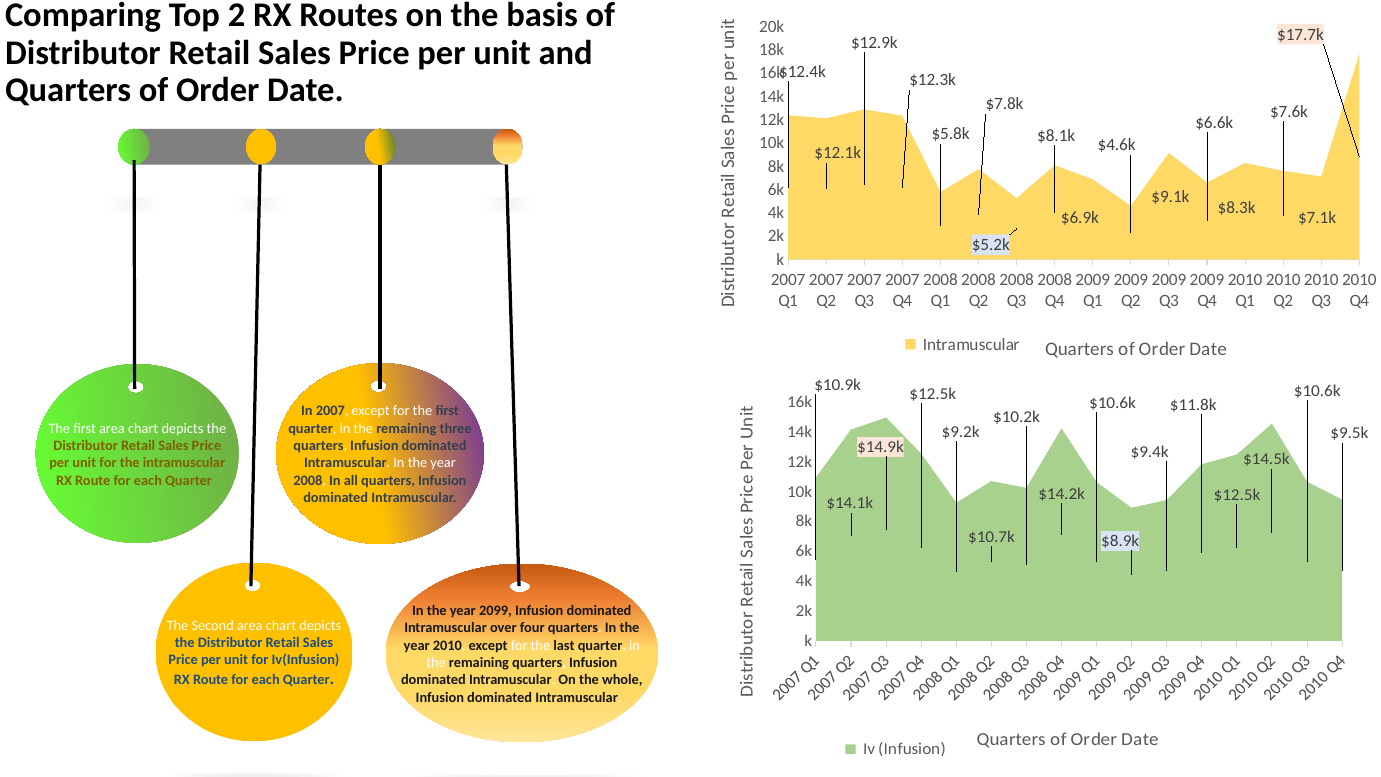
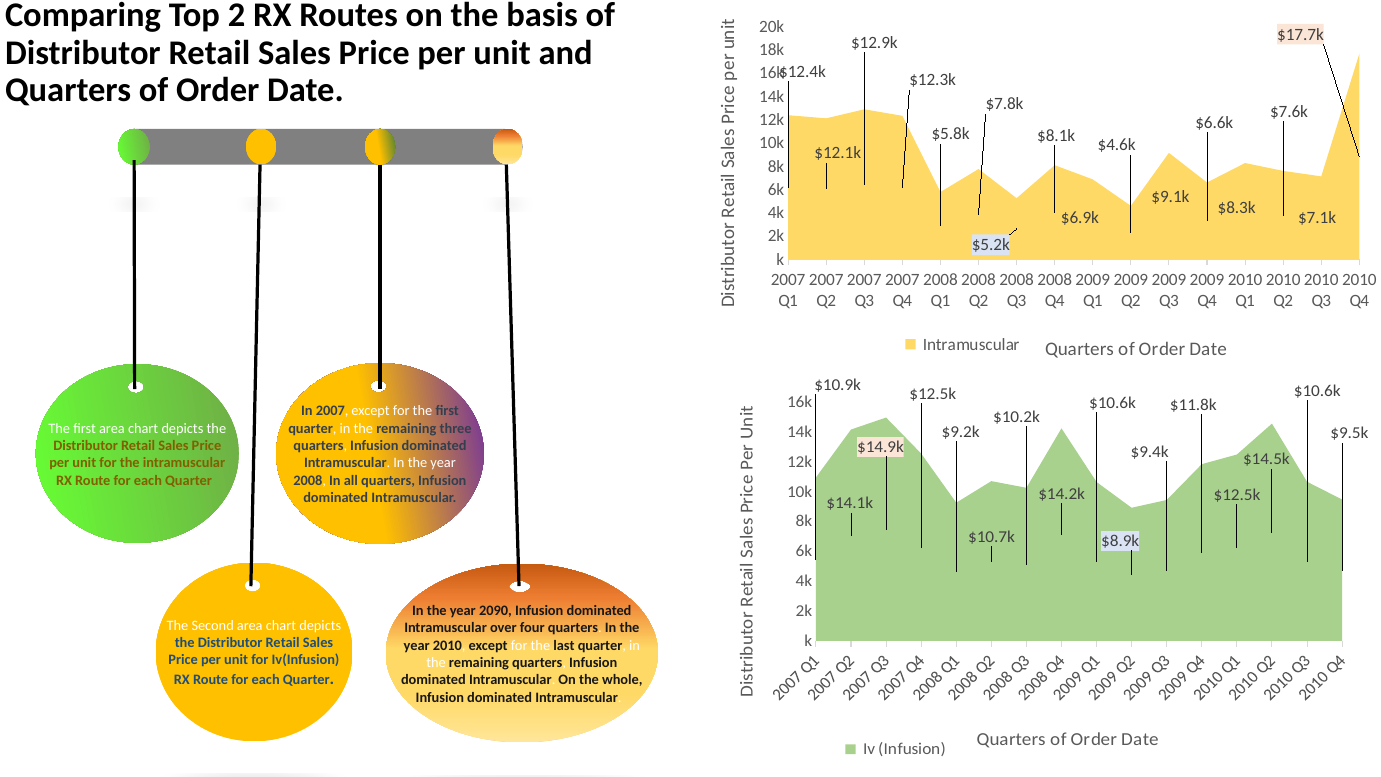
2099: 2099 -> 2090 (495, 611)
